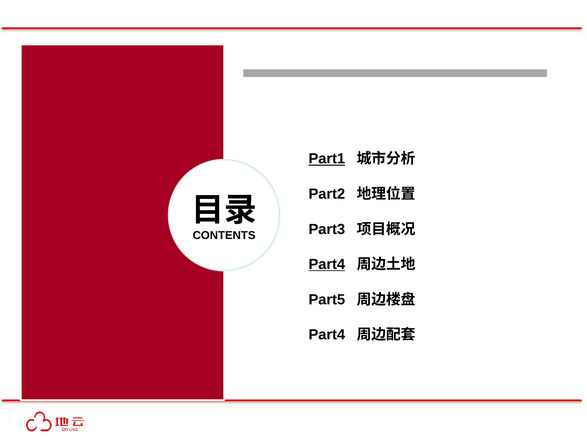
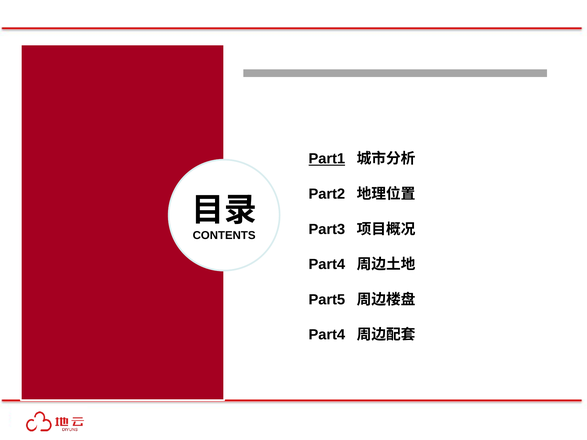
Part4 underline: present -> none (327, 265)
